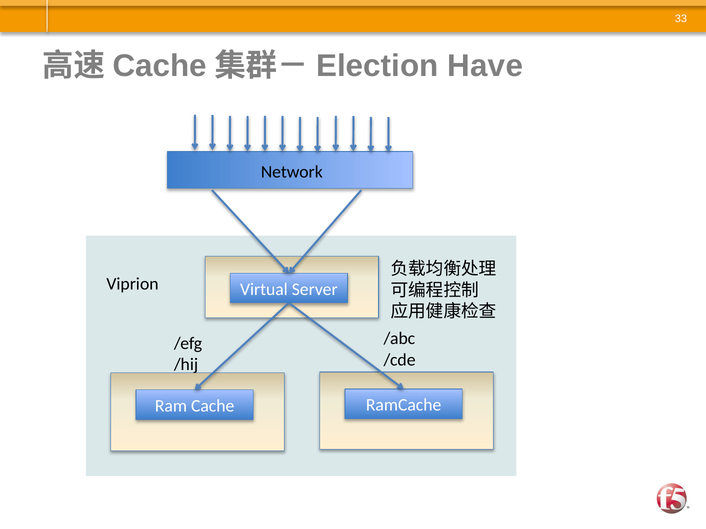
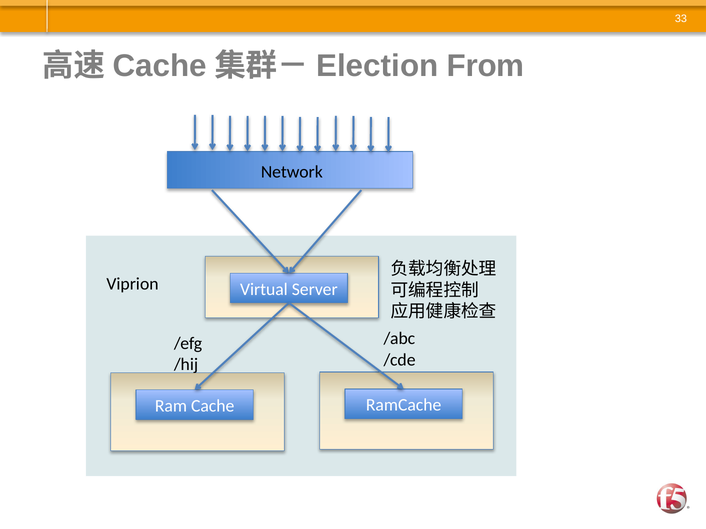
Have: Have -> From (486, 66)
